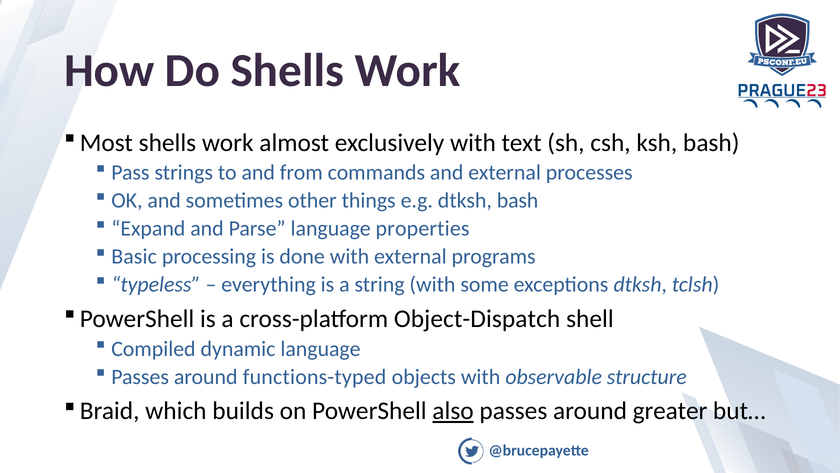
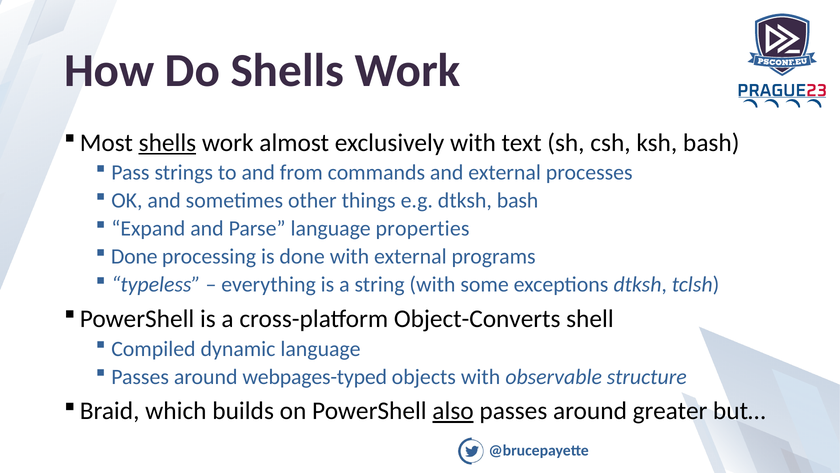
shells underline: none -> present (167, 142)
Basic: Basic -> Done (134, 256)
Object-Dispatch: Object-Dispatch -> Object-Converts (477, 319)
functions-typed: functions-typed -> webpages-typed (315, 376)
